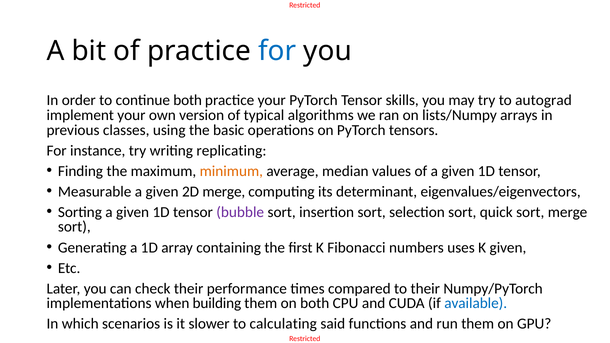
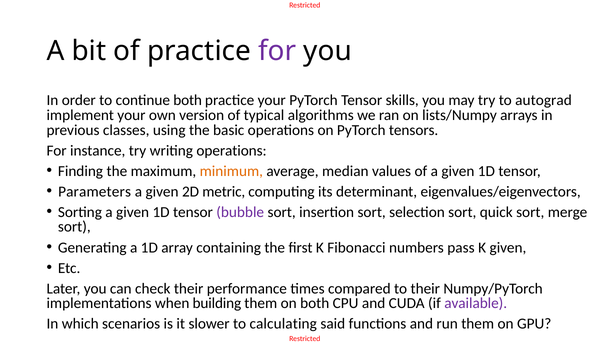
for colour: blue -> purple (277, 51)
writing replicating: replicating -> operations (232, 151)
Measurable: Measurable -> Parameters (95, 192)
2D merge: merge -> metric (224, 192)
uses: uses -> pass (461, 248)
available colour: blue -> purple (476, 303)
